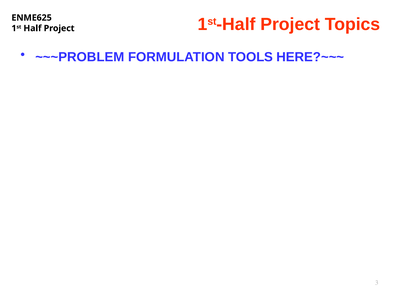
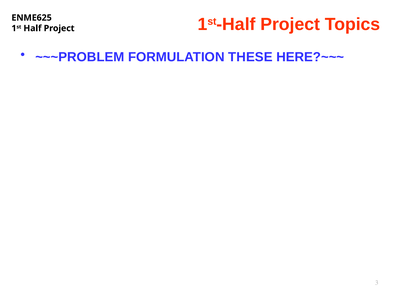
TOOLS: TOOLS -> THESE (250, 57)
